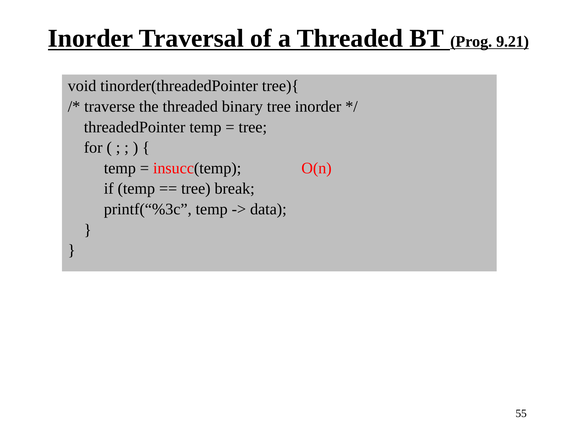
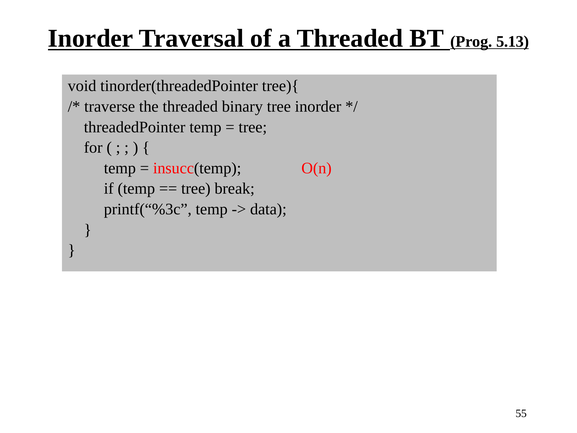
9.21: 9.21 -> 5.13 (513, 42)
